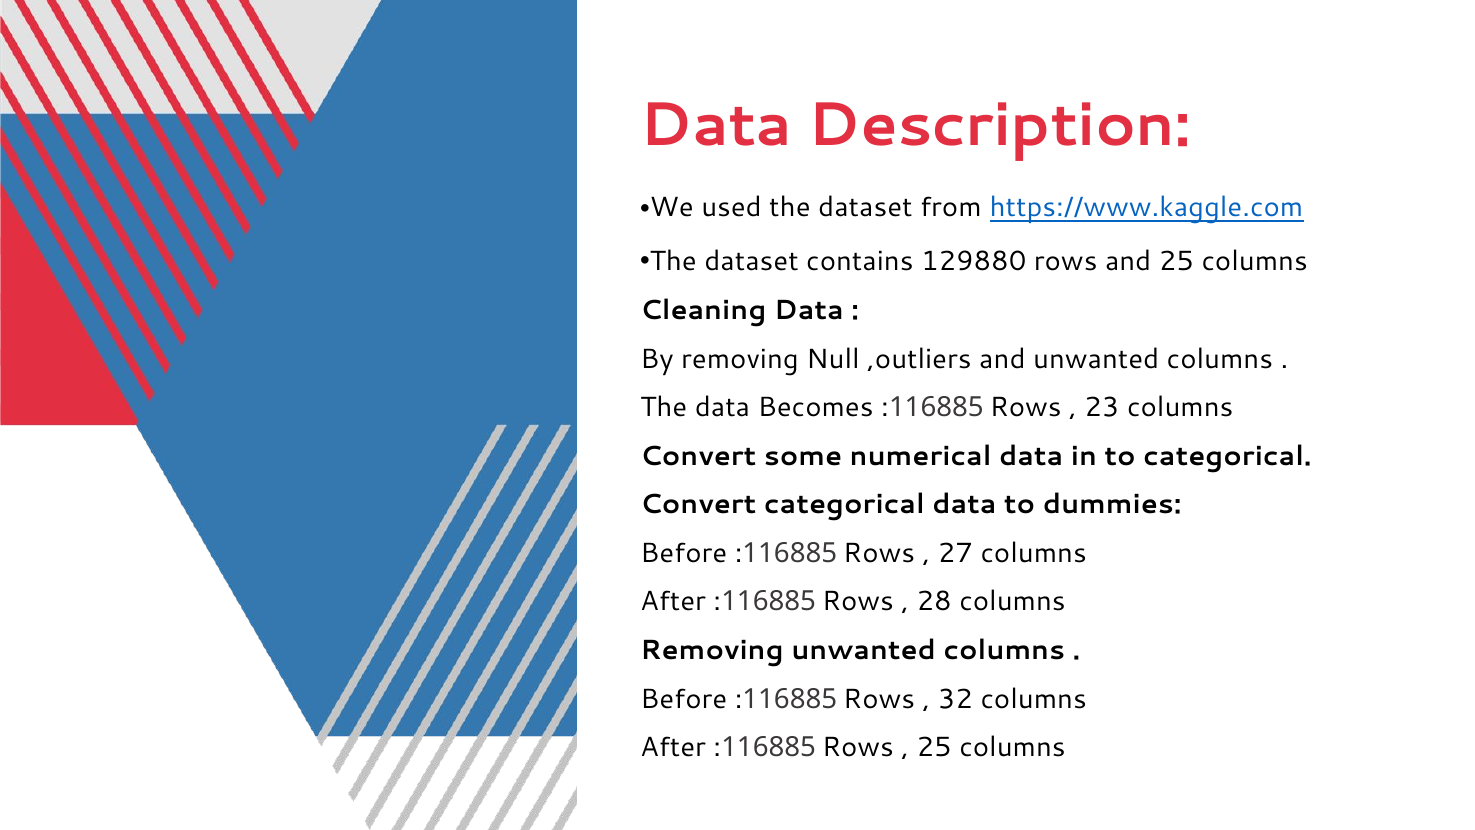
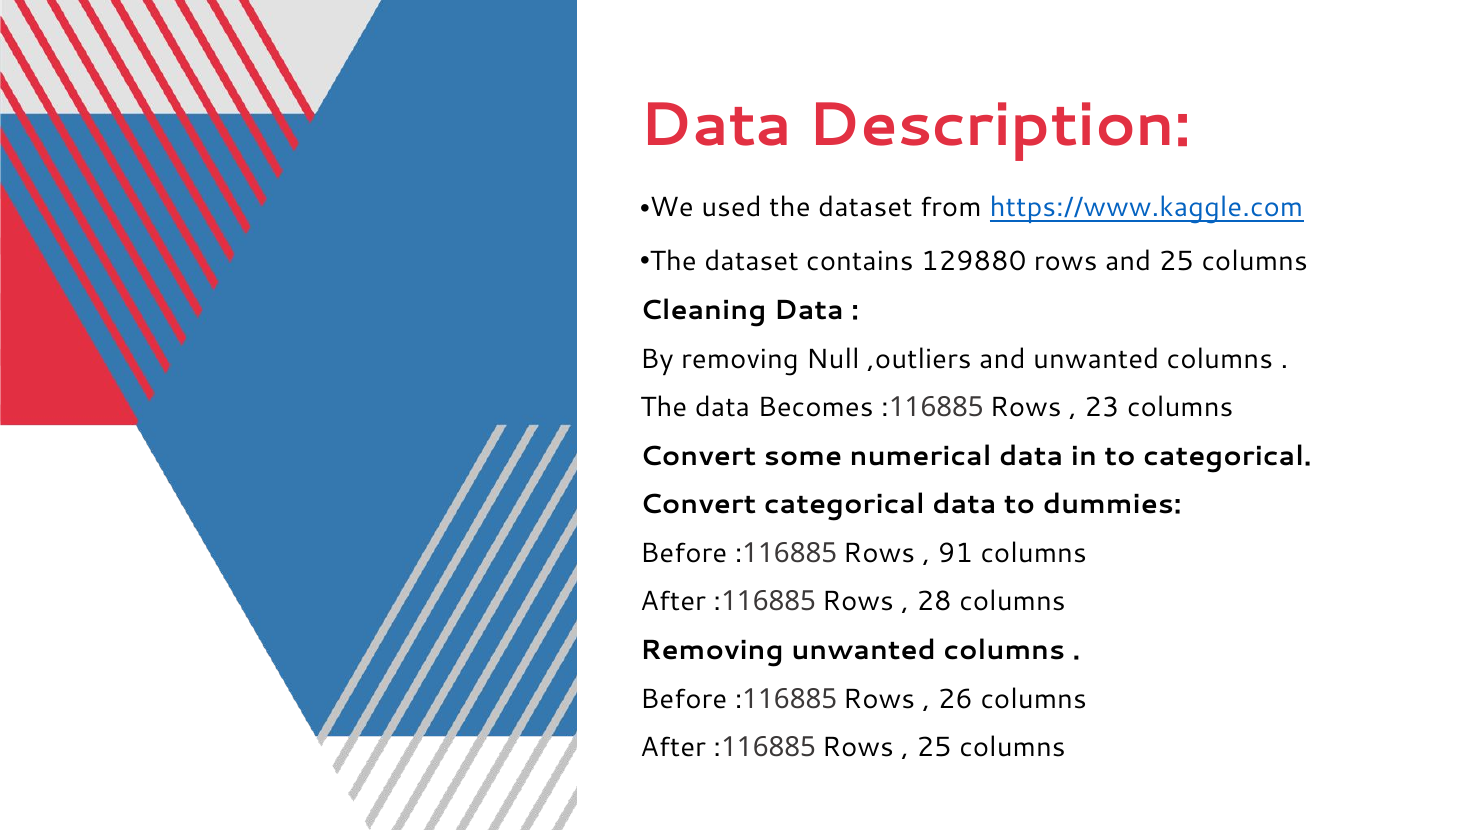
27: 27 -> 91 (955, 553)
32: 32 -> 26 (955, 699)
